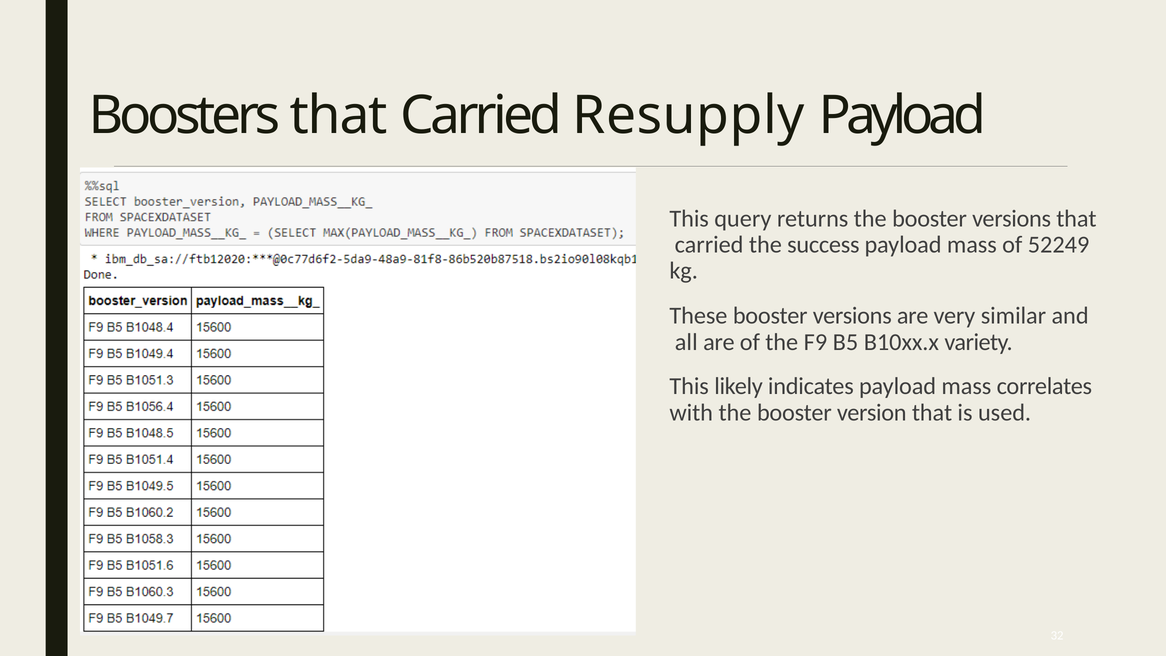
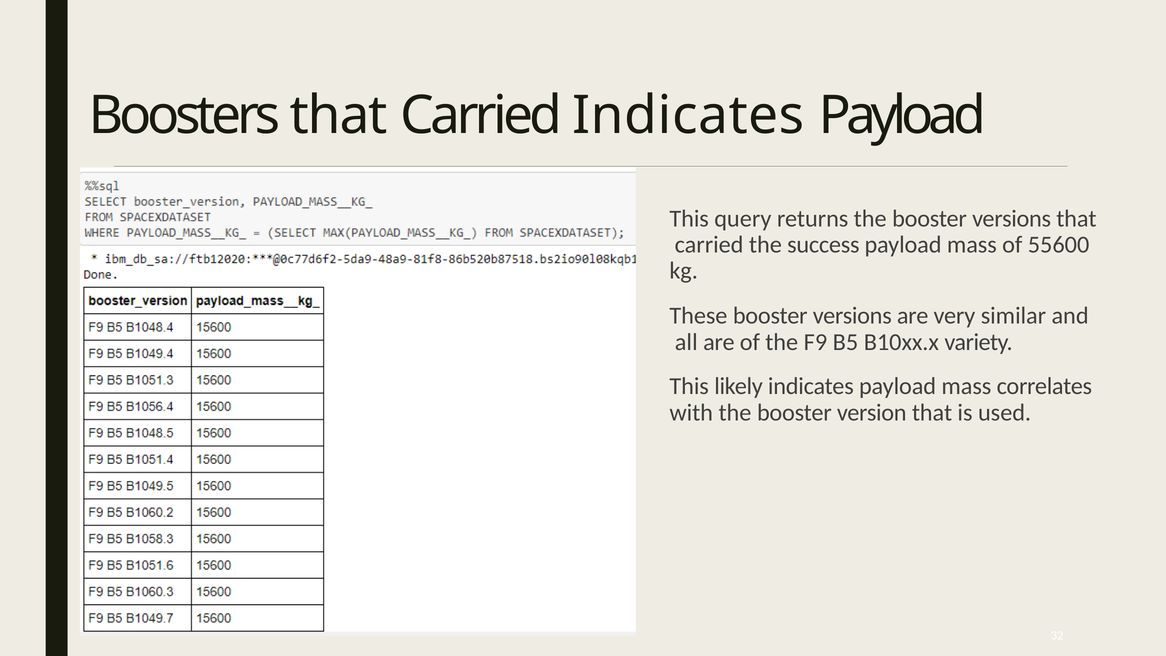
Carried Resupply: Resupply -> Indicates (688, 116)
52249: 52249 -> 55600 (1059, 245)
